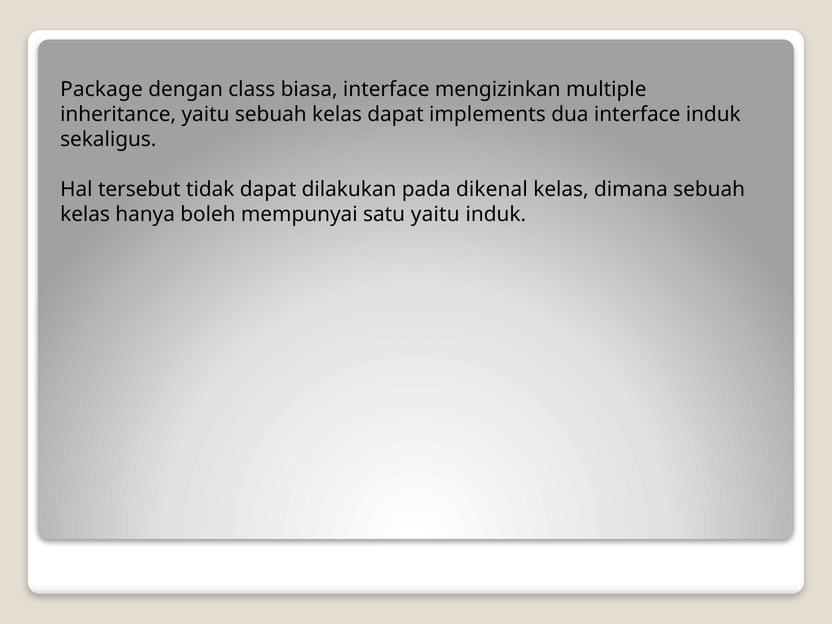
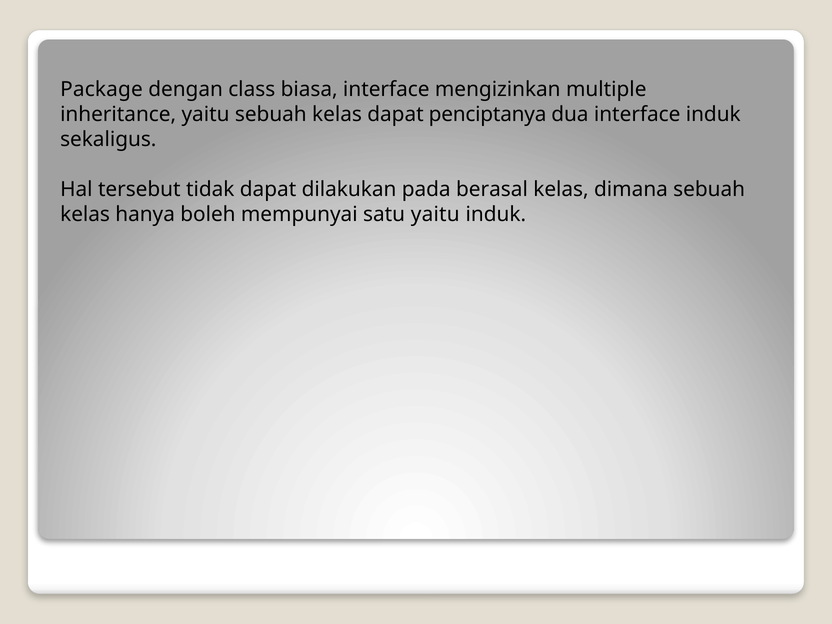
implements: implements -> penciptanya (488, 114)
dikenal: dikenal -> berasal (492, 189)
